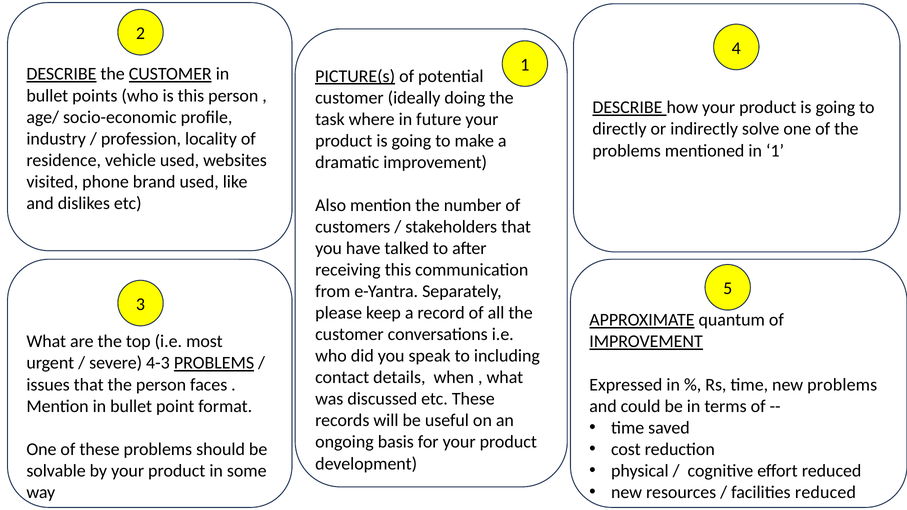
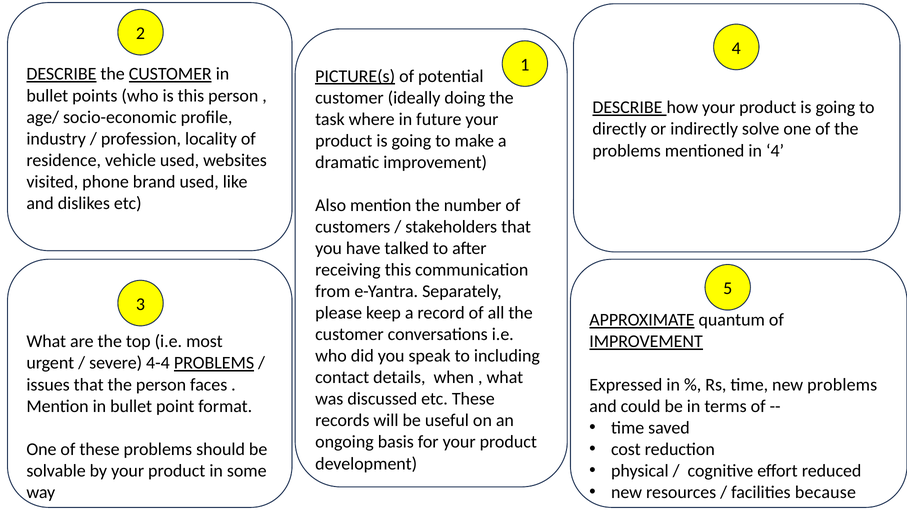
in 1: 1 -> 4 (775, 151)
4-3: 4-3 -> 4-4 (158, 363)
facilities reduced: reduced -> because (825, 492)
